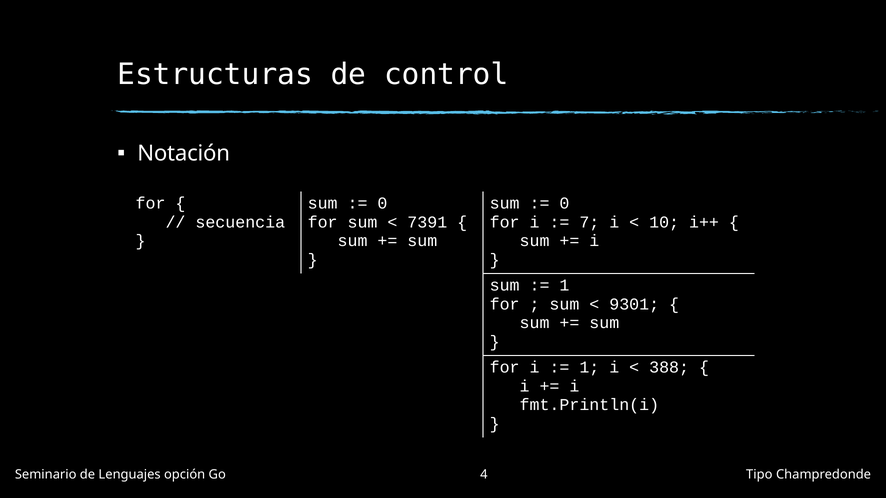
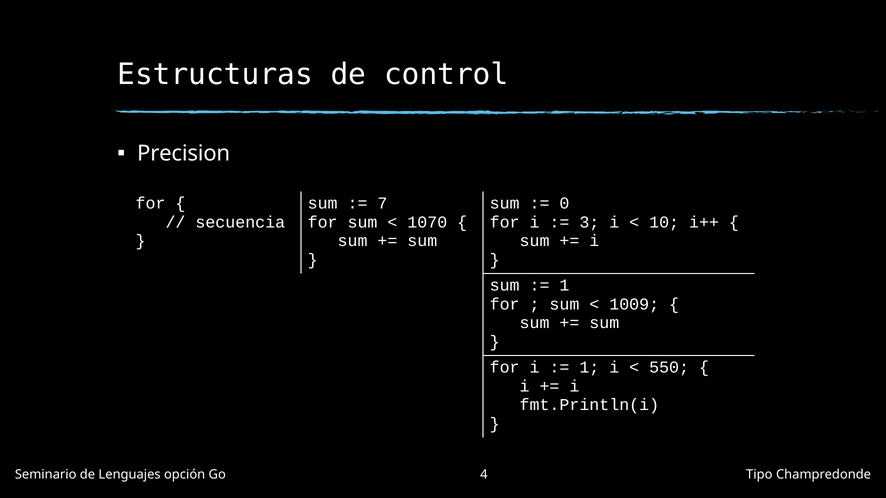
Notación: Notación -> Precision (184, 154)
0: 0 -> 7 (382, 203)
7391: 7391 -> 1070 (427, 222)
7: 7 -> 3 (589, 222)
9301: 9301 -> 1009 (634, 304)
388: 388 -> 550 (669, 368)
